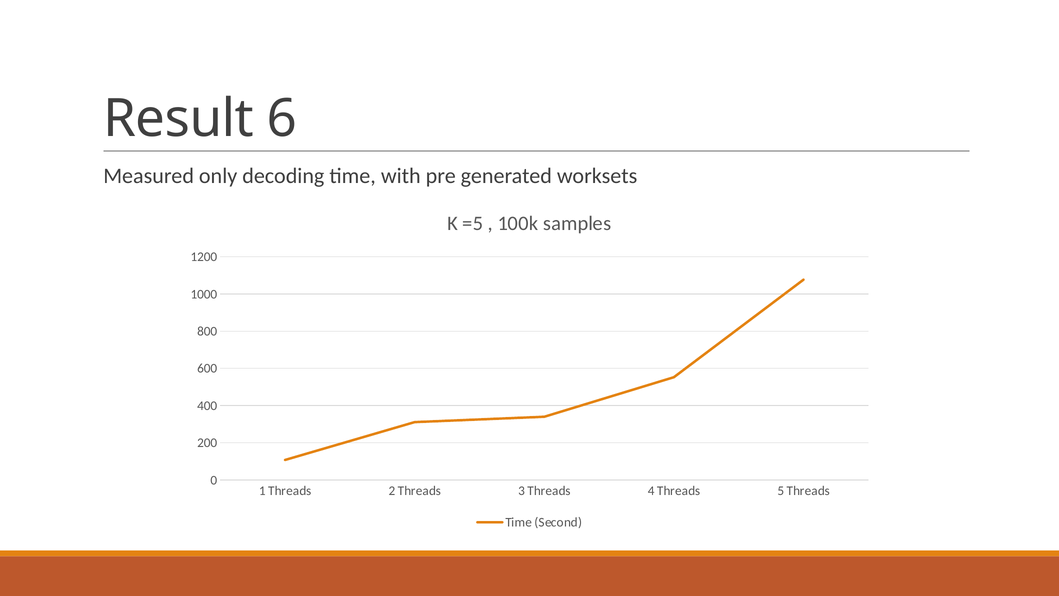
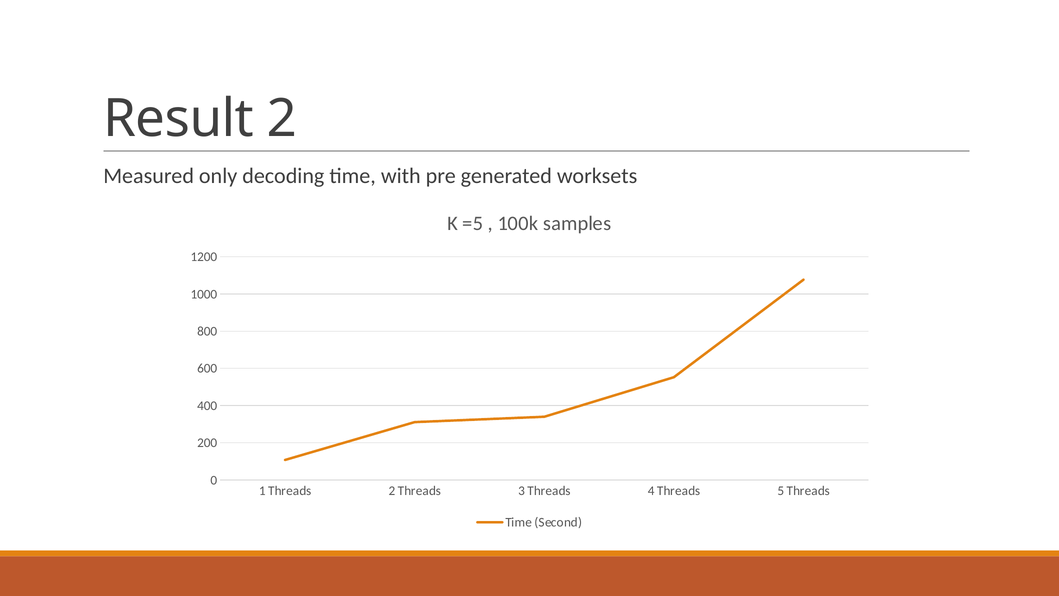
Result 6: 6 -> 2 (282, 119)
